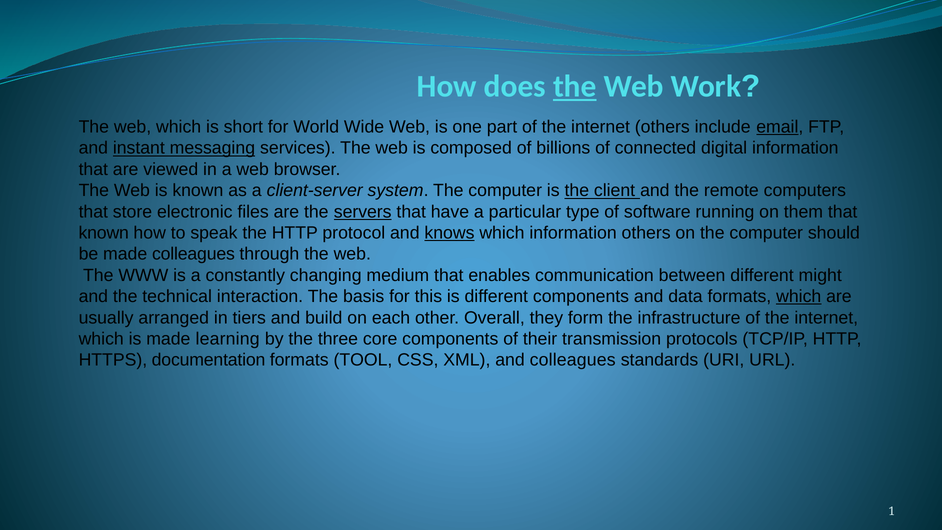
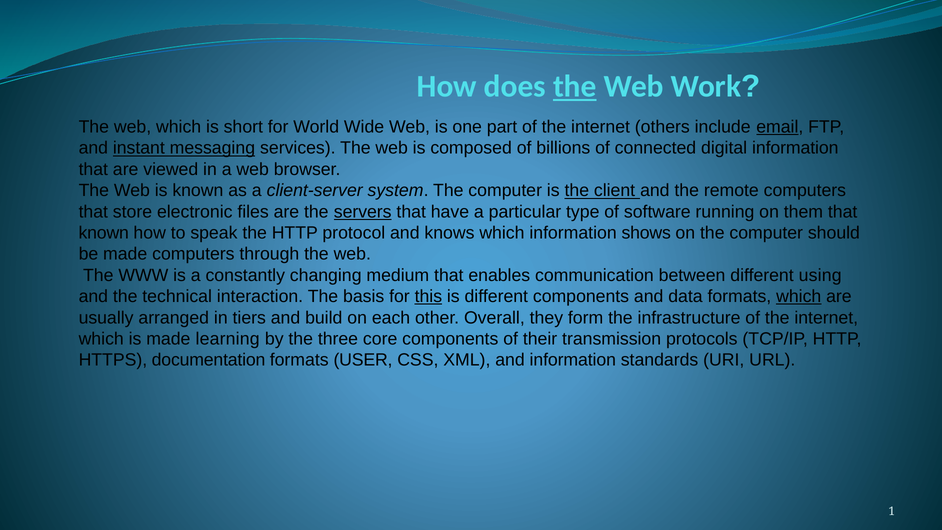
knows underline: present -> none (449, 233)
information others: others -> shows (646, 233)
made colleagues: colleagues -> computers (193, 254)
might: might -> using (820, 275)
this underline: none -> present (428, 296)
TOOL: TOOL -> USER (363, 360)
and colleagues: colleagues -> information (573, 360)
